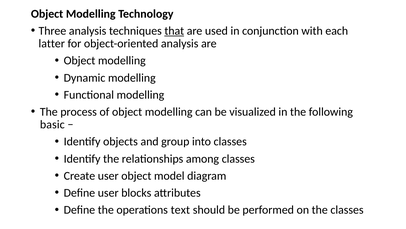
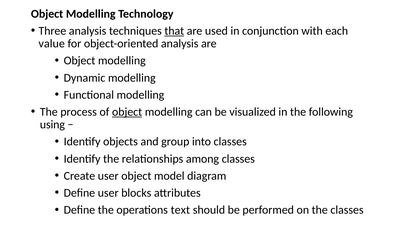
latter: latter -> value (52, 44)
object underline: none -> present (127, 112)
basic: basic -> using (52, 124)
